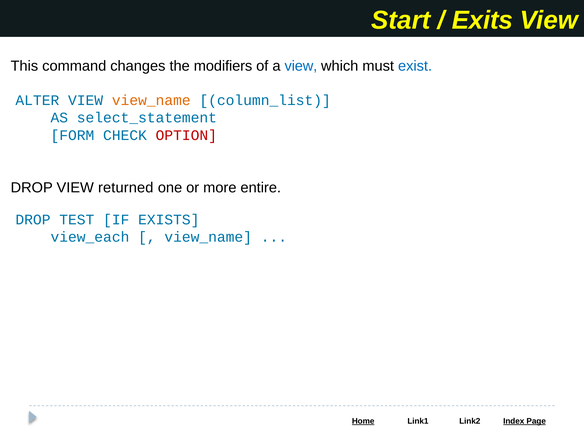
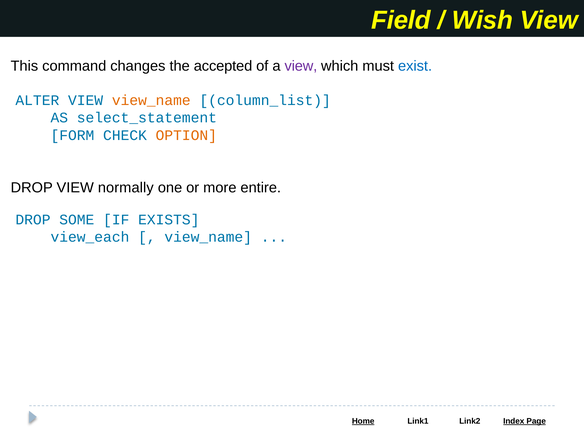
Start: Start -> Field (401, 20)
Exits: Exits -> Wish (482, 20)
modifiers: modifiers -> accepted (223, 66)
view colour: blue -> purple (301, 66)
OPTION colour: red -> orange (186, 135)
returned: returned -> normally (126, 188)
TEST: TEST -> SOME (77, 220)
